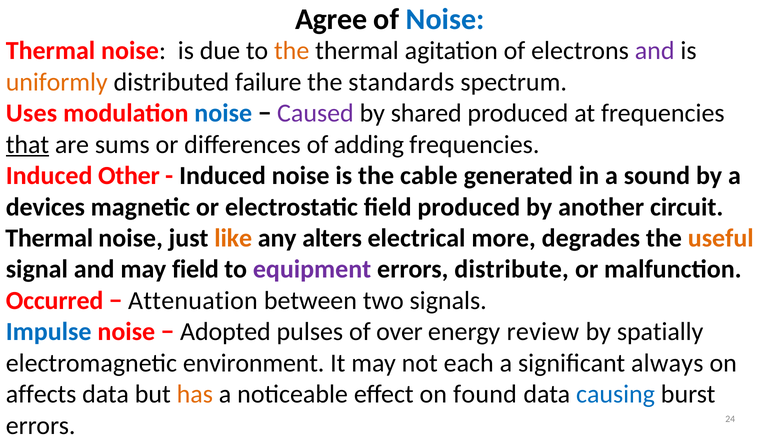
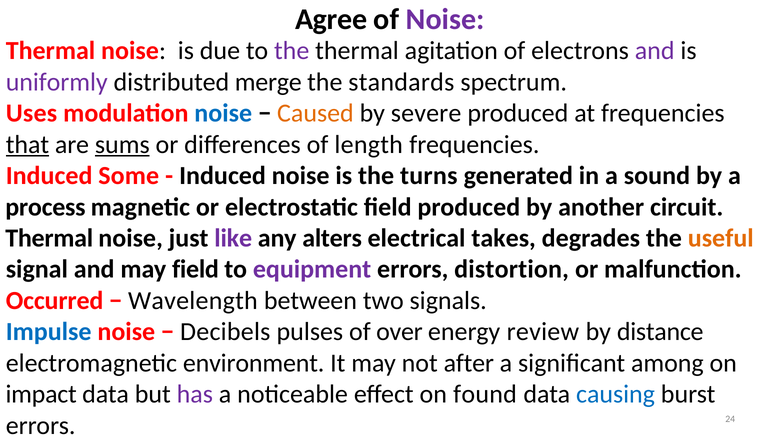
Noise colour: blue -> purple (445, 19)
the colour: orange -> purple (292, 51)
uniformly colour: orange -> purple (57, 82)
failure: failure -> merge (268, 82)
Caused colour: purple -> orange (315, 113)
shared: shared -> severe (426, 113)
sums underline: none -> present (122, 144)
adding: adding -> length (369, 144)
Other: Other -> Some (129, 176)
cable: cable -> turns (429, 176)
devices: devices -> process (45, 207)
like colour: orange -> purple (233, 238)
more: more -> takes (504, 238)
distribute: distribute -> distortion (512, 269)
Attenuation: Attenuation -> Wavelength (193, 300)
Adopted: Adopted -> Decibels (225, 332)
spatially: spatially -> distance (660, 332)
each: each -> after (469, 363)
always: always -> among (667, 363)
affects: affects -> impact (41, 394)
has colour: orange -> purple (195, 394)
